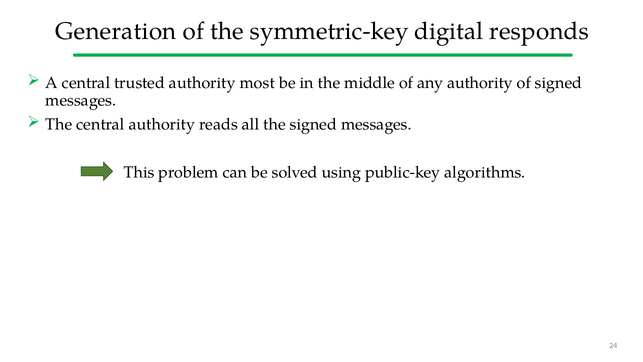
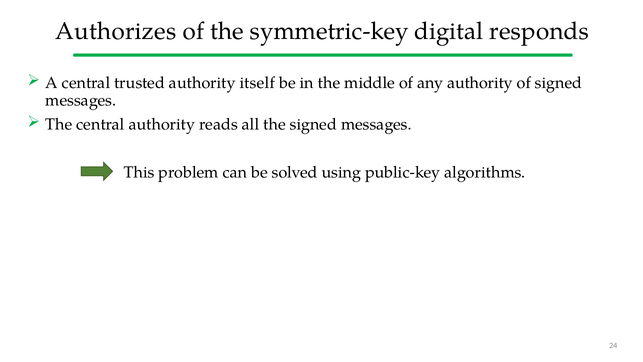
Generation: Generation -> Authorizes (116, 31)
most: most -> itself (257, 83)
